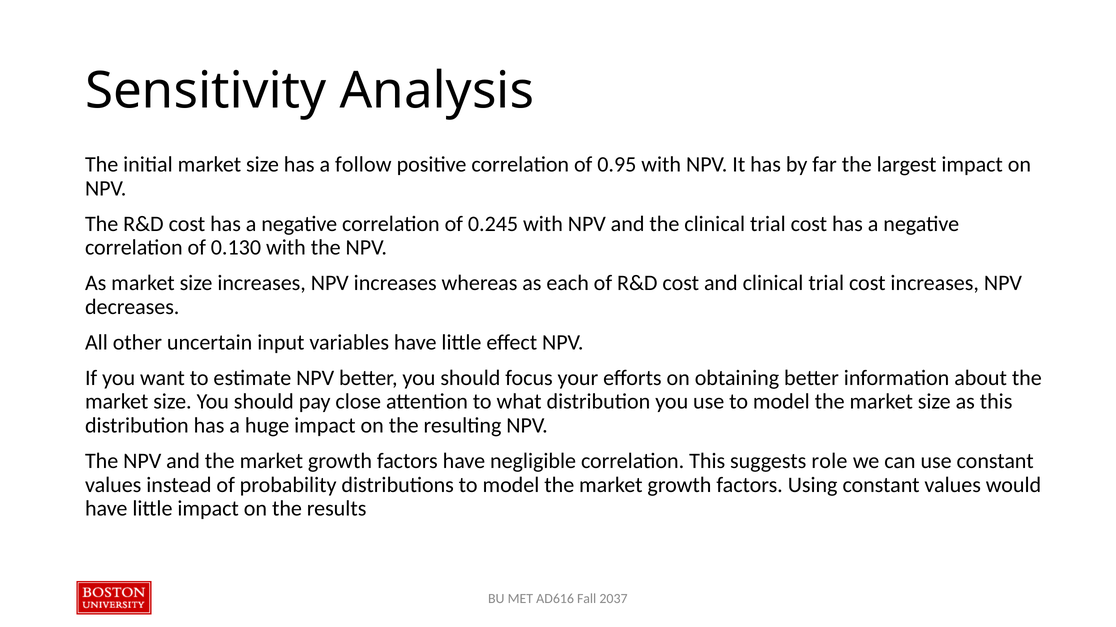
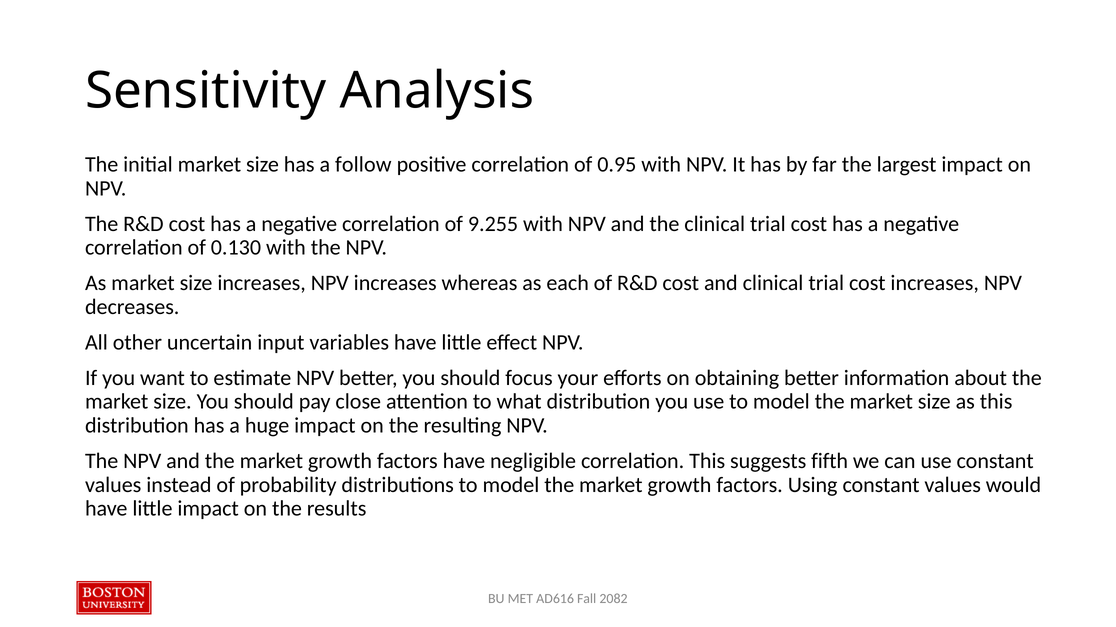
0.245: 0.245 -> 9.255 (493, 224)
role: role -> fifth (830, 461)
2037: 2037 -> 2082 (614, 599)
